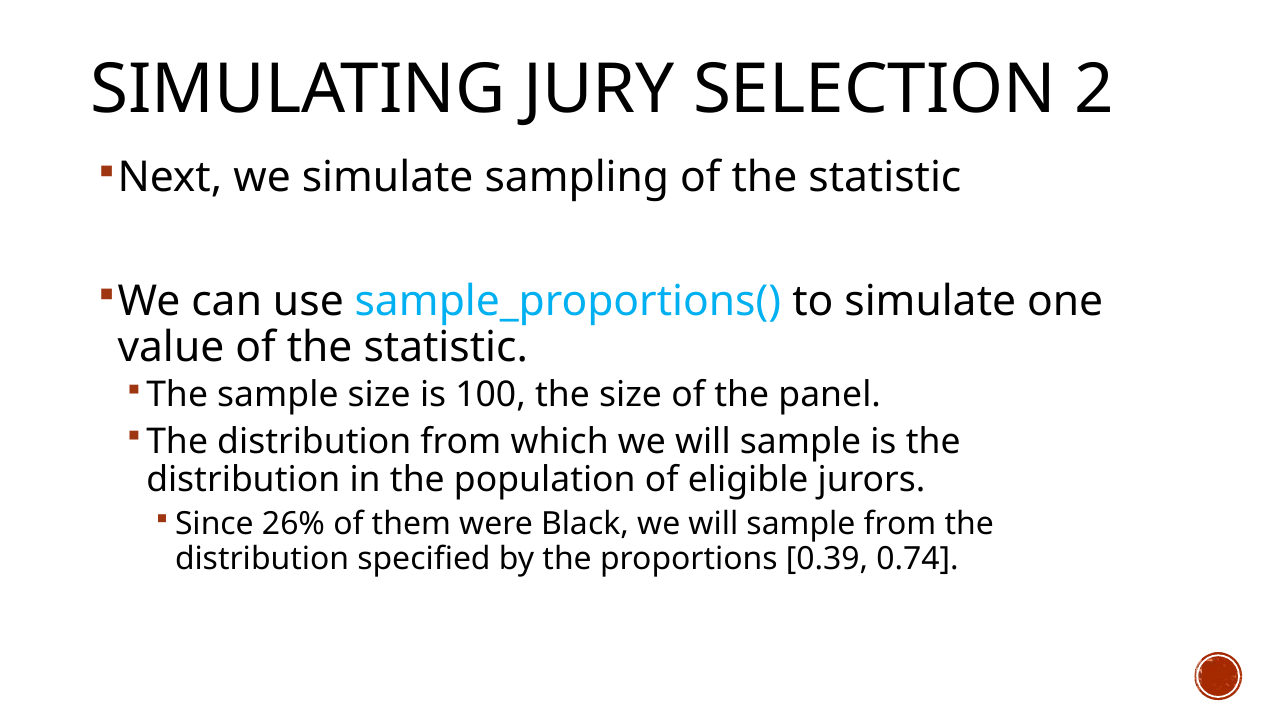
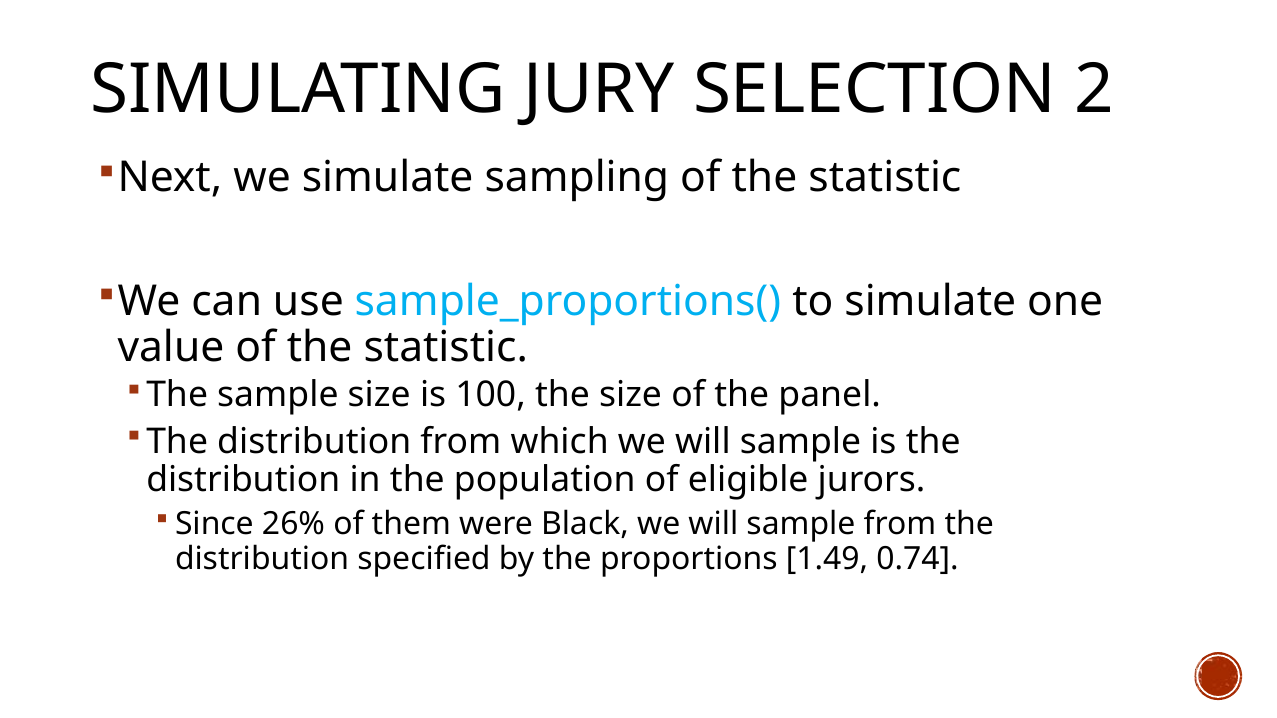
0.39: 0.39 -> 1.49 (827, 559)
